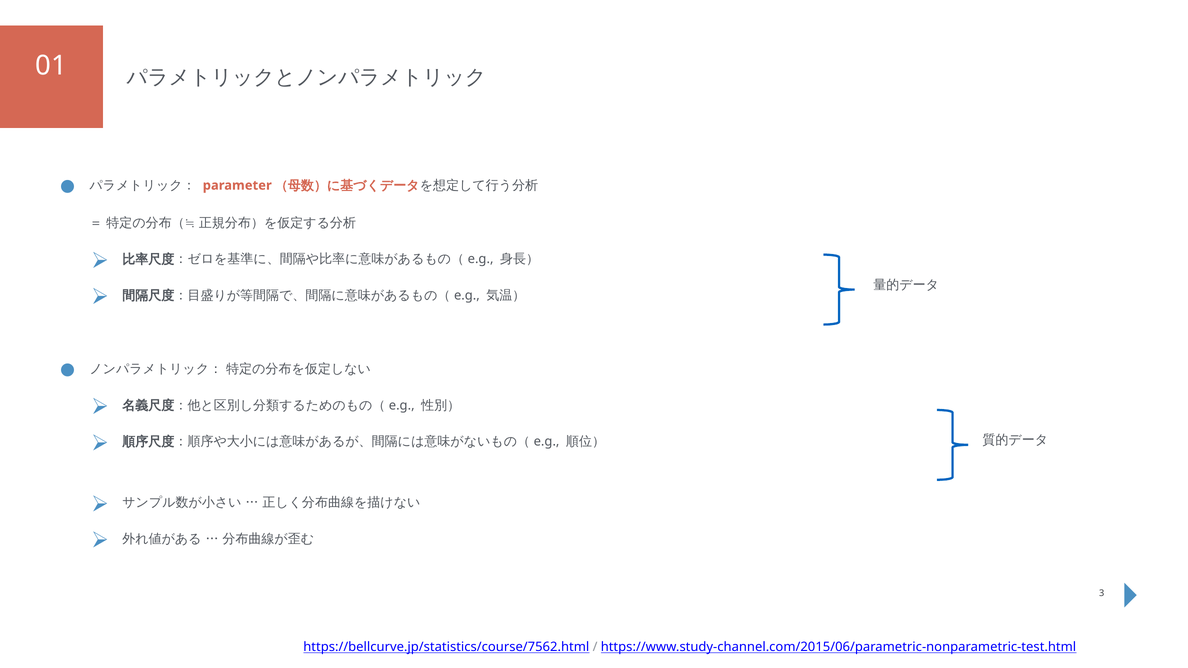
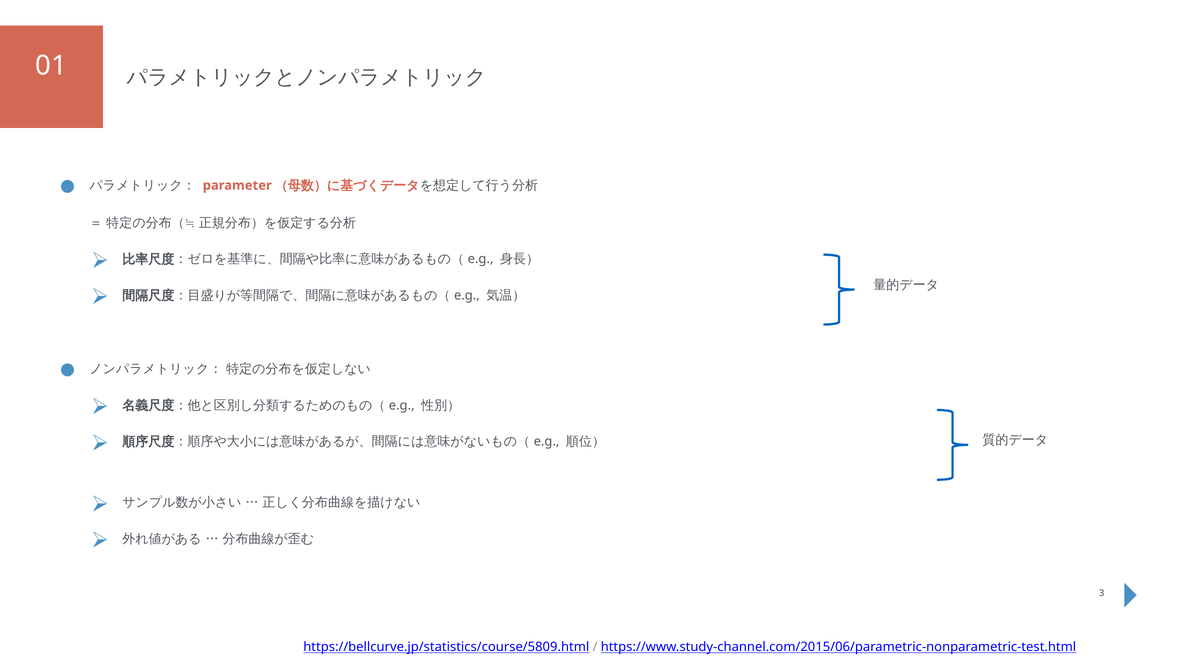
https://bellcurve.jp/statistics/course/7562.html: https://bellcurve.jp/statistics/course/7562.html -> https://bellcurve.jp/statistics/course/5809.html (446, 647)
